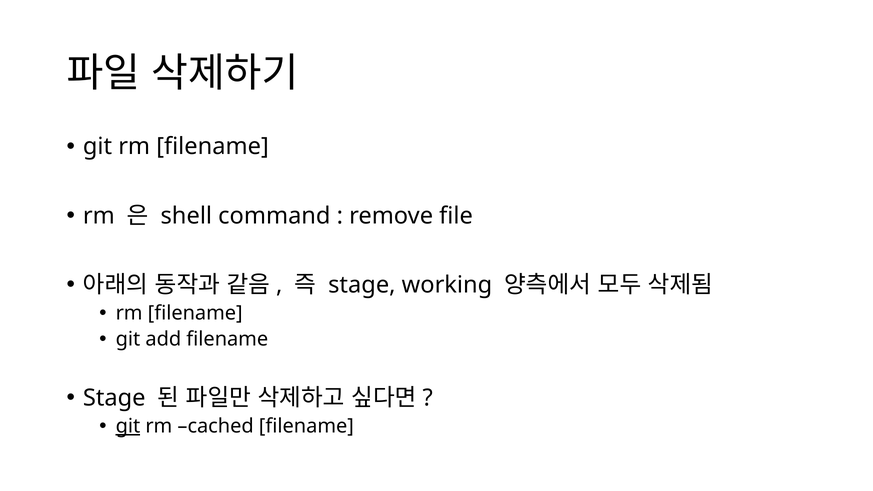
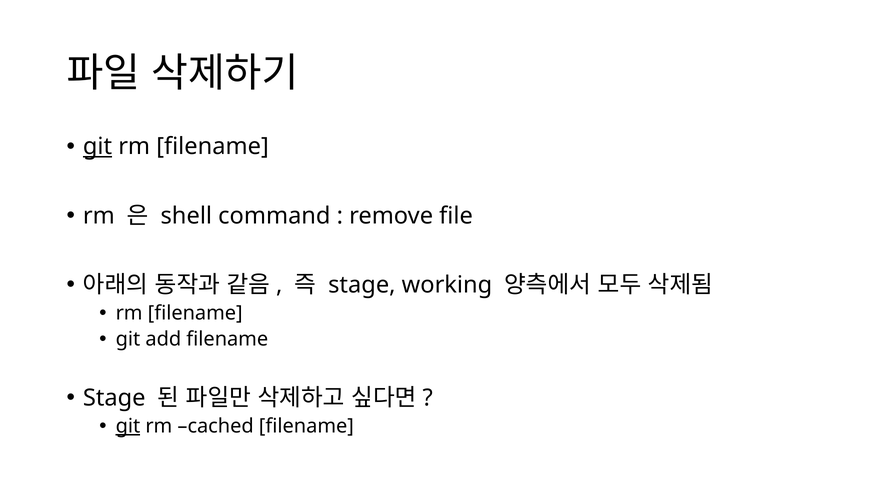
git underline: none -> present (98, 147)
